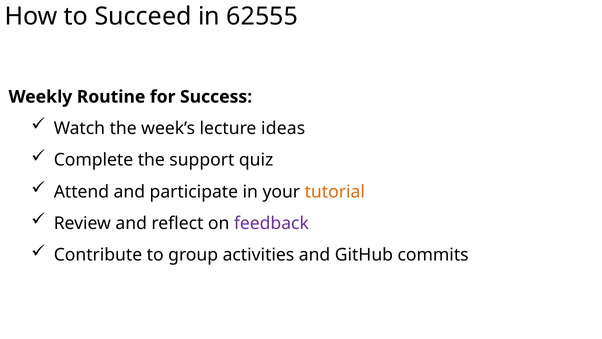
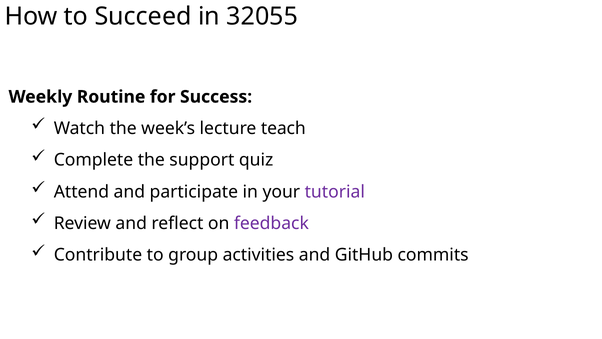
62555: 62555 -> 32055 (262, 17)
ideas: ideas -> teach (283, 128)
tutorial colour: orange -> purple (335, 192)
